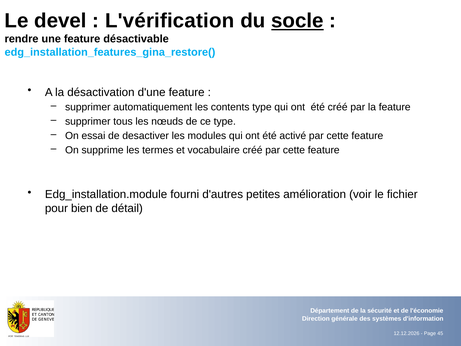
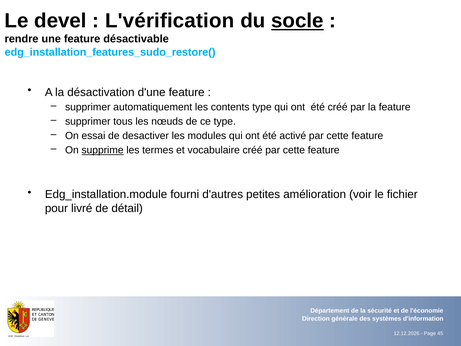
edg_installation_features_gina_restore(: edg_installation_features_gina_restore( -> edg_installation_features_sudo_restore( (110, 52)
supprime underline: none -> present (103, 150)
bien: bien -> livré (82, 208)
